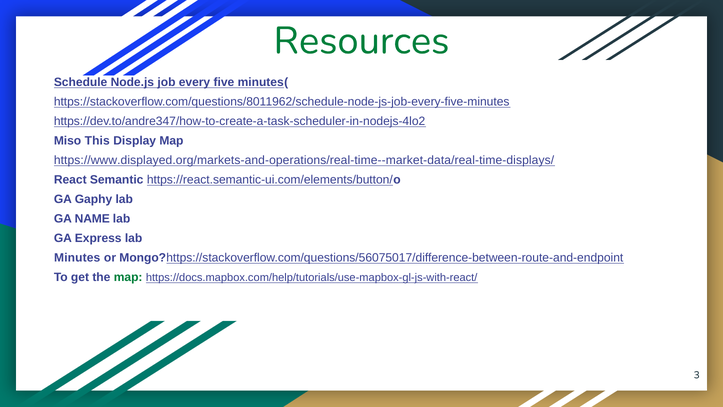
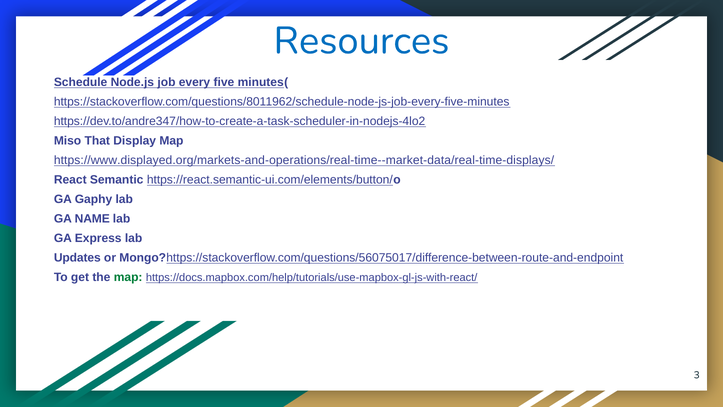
Resources colour: green -> blue (361, 41)
This: This -> That (97, 141)
Minutes: Minutes -> Updates (77, 258)
